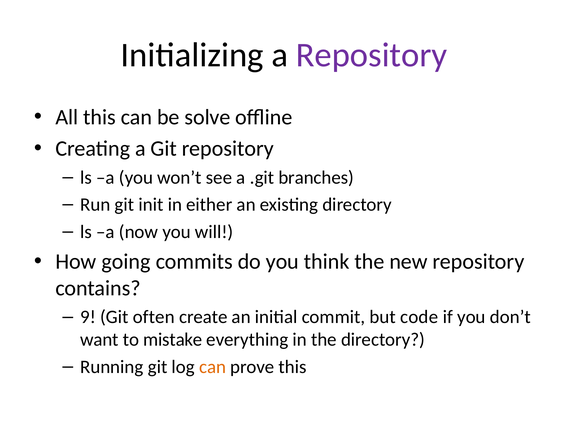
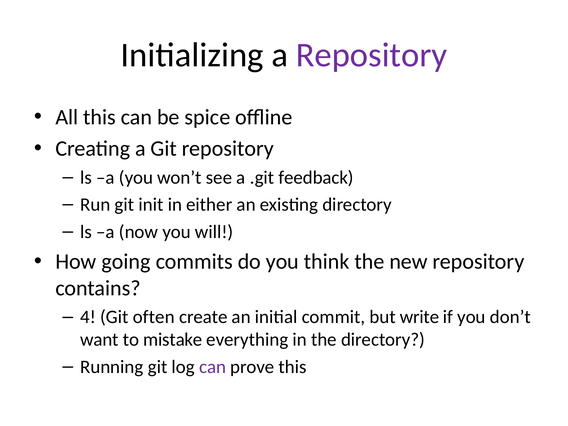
solve: solve -> spice (207, 117)
branches: branches -> feedback (316, 177)
9: 9 -> 4 (88, 317)
code: code -> write (419, 317)
can colour: orange -> purple (213, 367)
